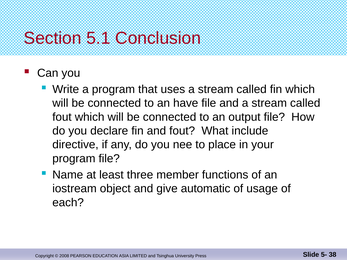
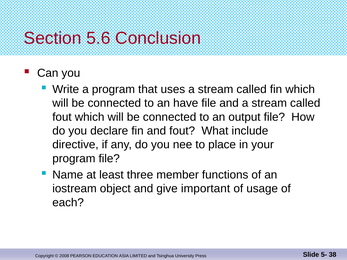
5.1: 5.1 -> 5.6 (98, 38)
automatic: automatic -> important (206, 189)
